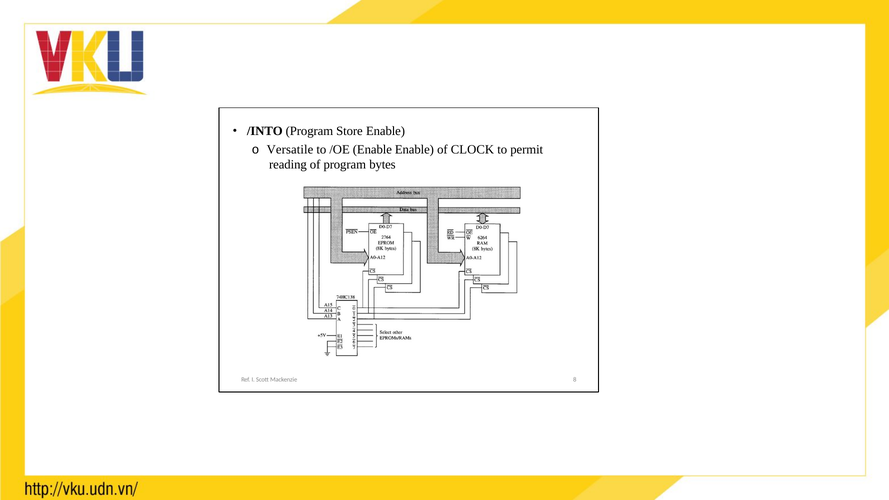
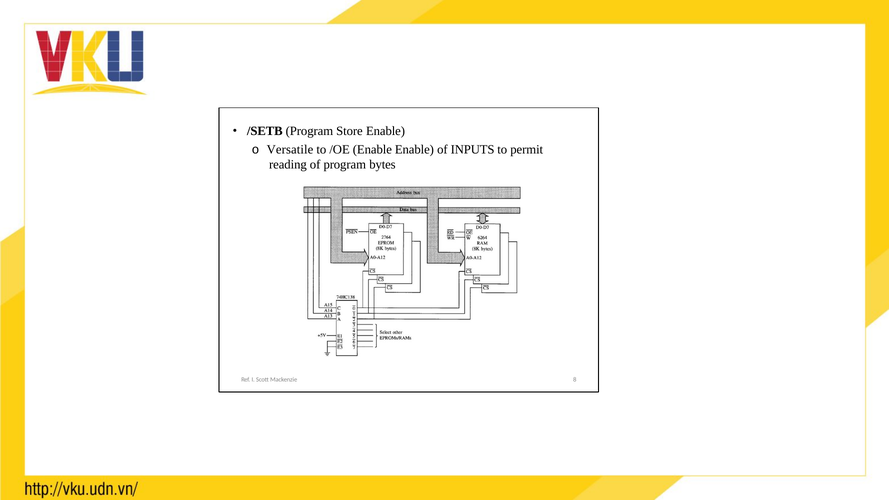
/INTO: /INTO -> /SETB (265, 131)
CLOCK: CLOCK -> INPUTS (473, 149)
